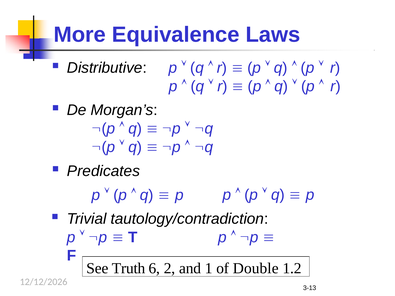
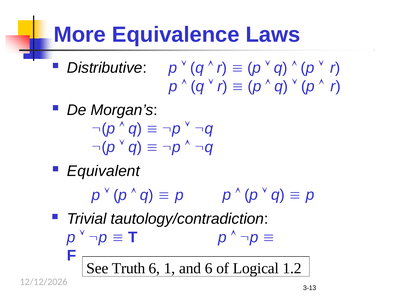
Predicates: Predicates -> Equivalent (103, 171)
2: 2 -> 1 (170, 269)
and 1: 1 -> 6 (209, 269)
Double: Double -> Logical (256, 269)
